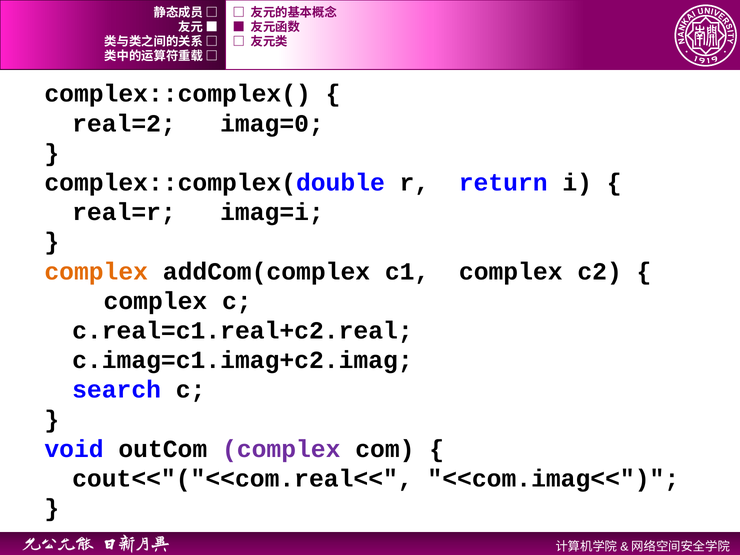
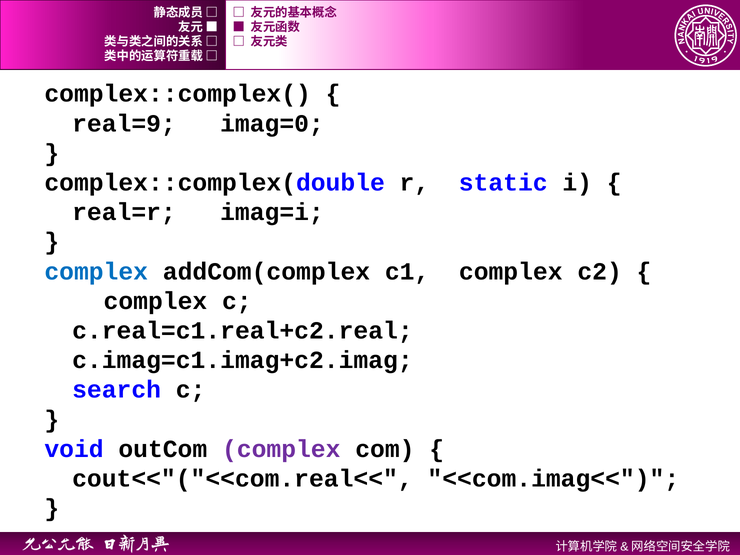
real=2: real=2 -> real=9 (124, 123)
return: return -> static (503, 183)
complex colour: orange -> blue (96, 271)
